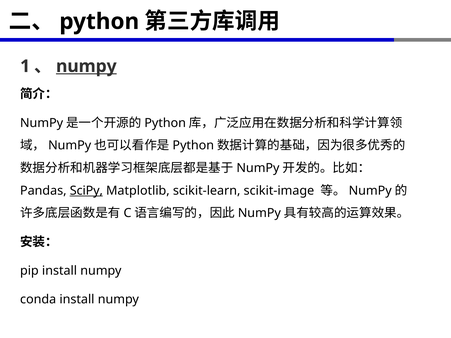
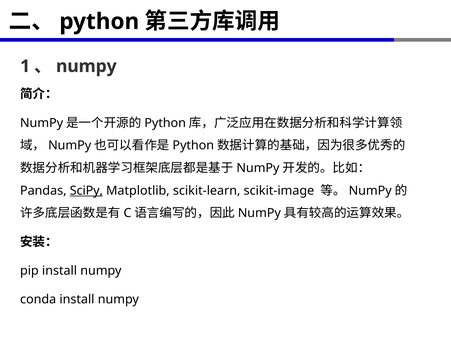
numpy underline: present -> none (86, 66)
